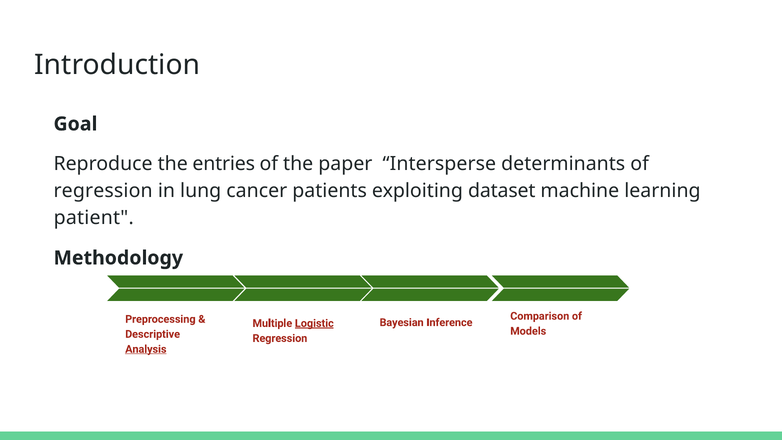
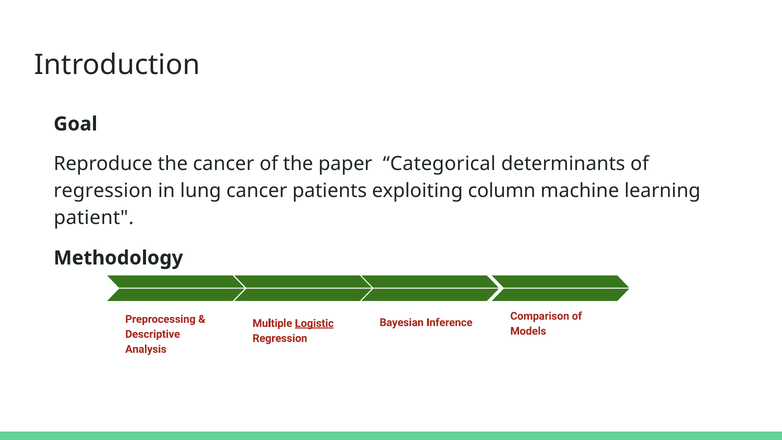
the entries: entries -> cancer (224, 164)
Intersperse: Intersperse -> Categorical (439, 164)
dataset: dataset -> column (502, 191)
Analysis underline: present -> none (146, 349)
